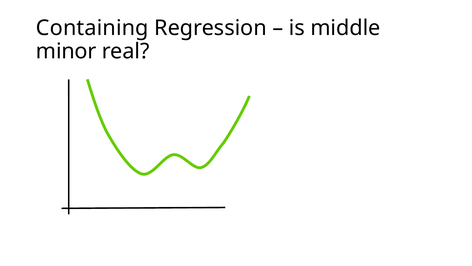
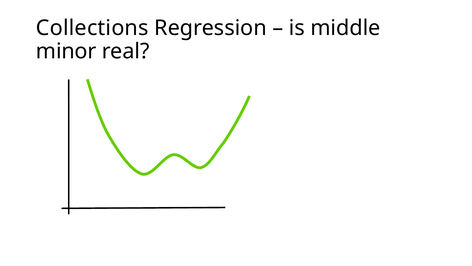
Containing: Containing -> Collections (92, 28)
